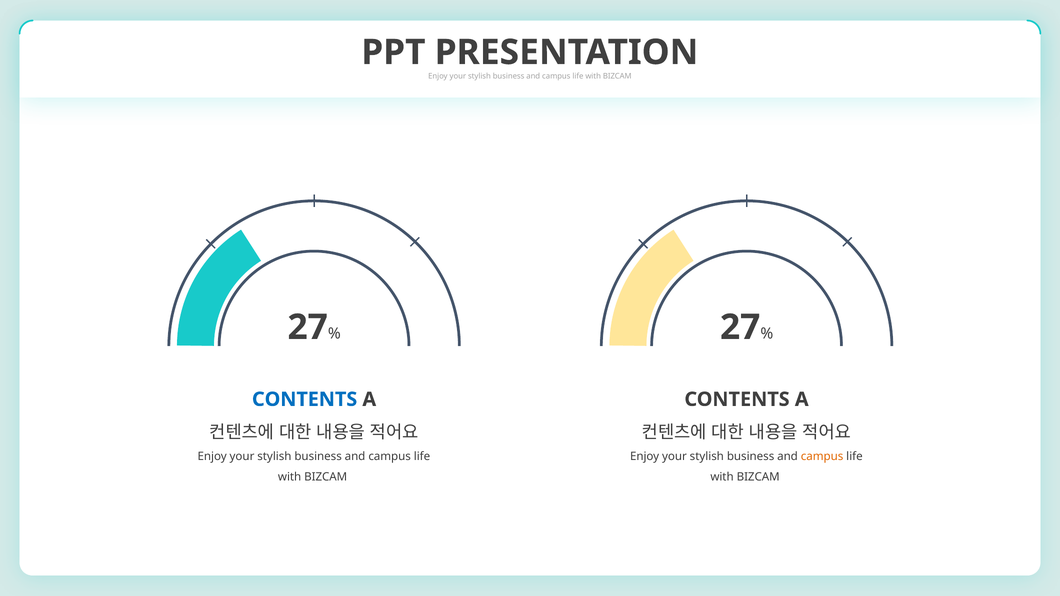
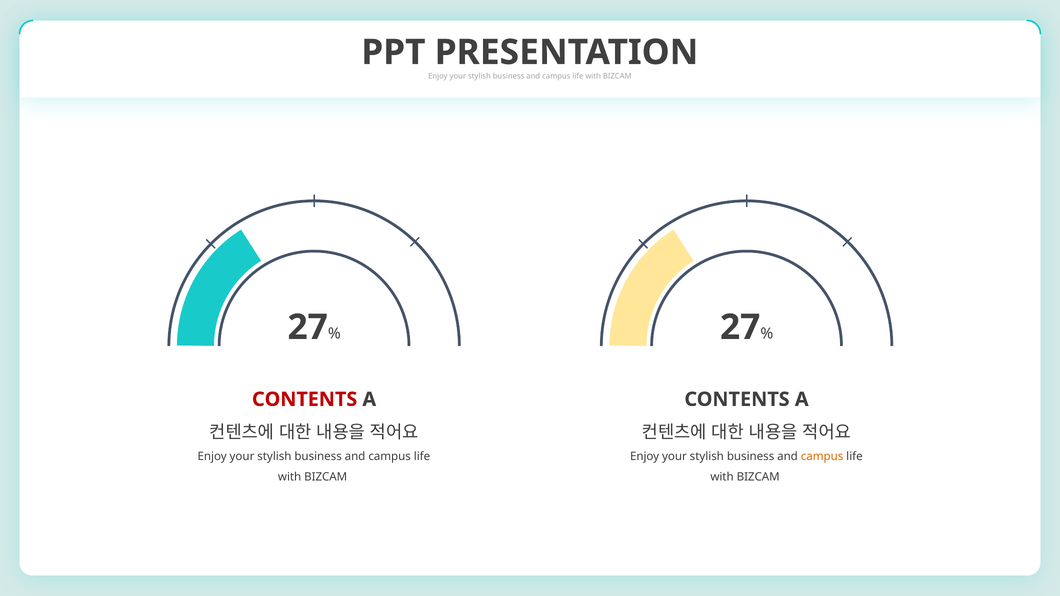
CONTENTS colour: blue -> red (305, 400)
